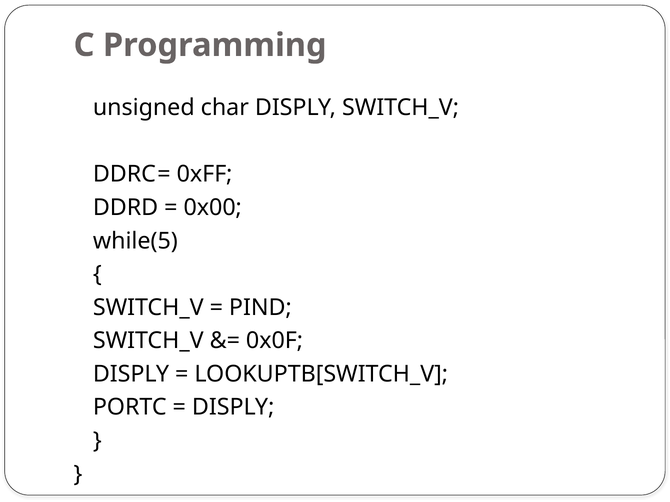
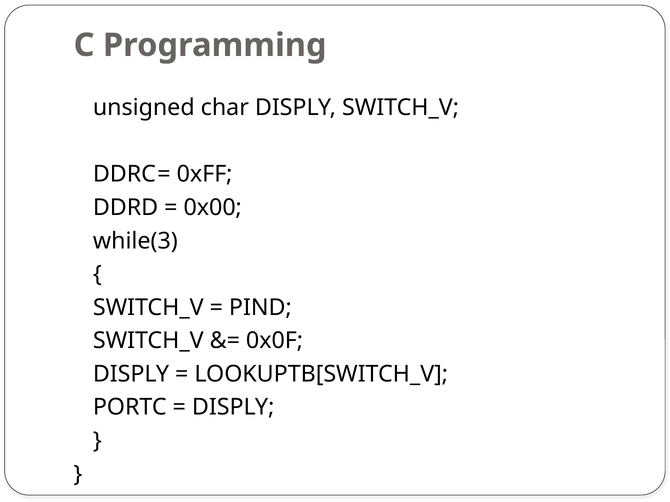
while(5: while(5 -> while(3 (135, 241)
